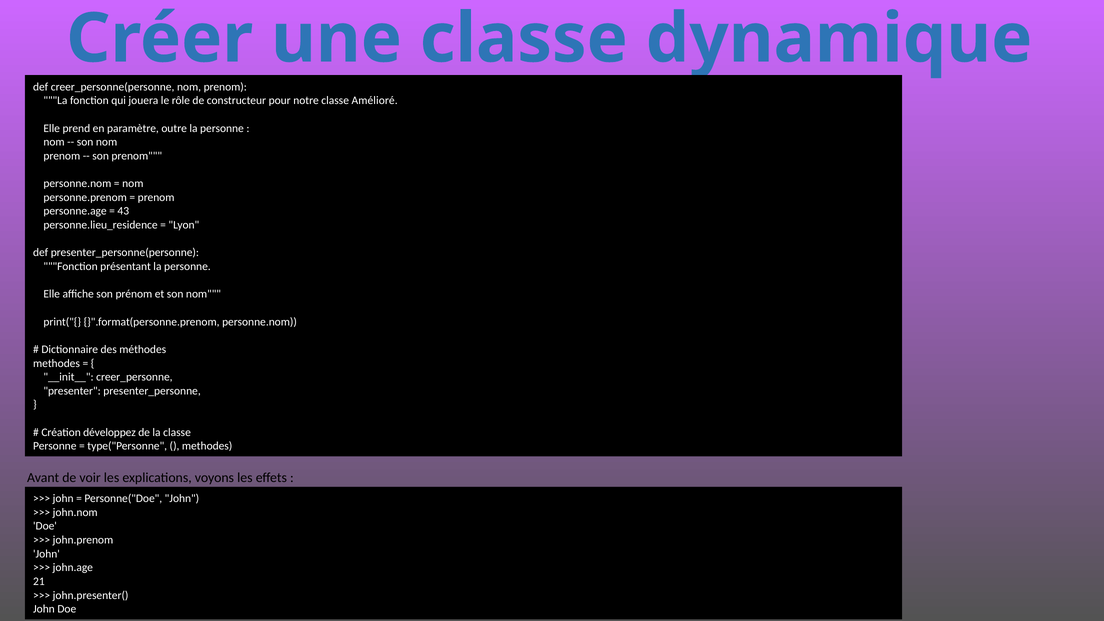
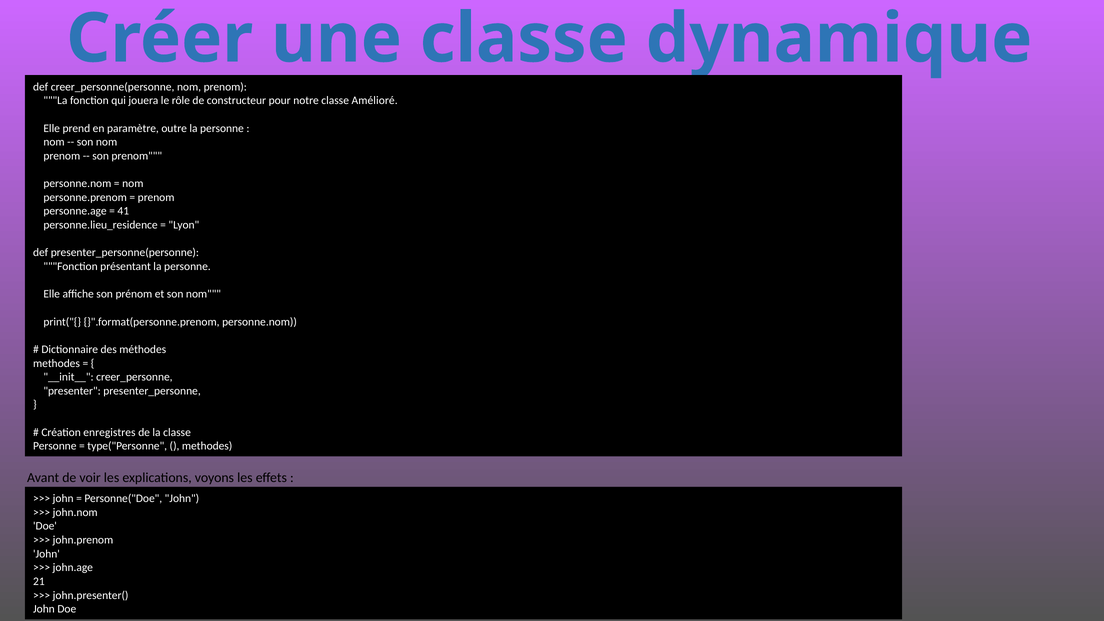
43: 43 -> 41 (123, 211)
développez: développez -> enregistres (109, 432)
